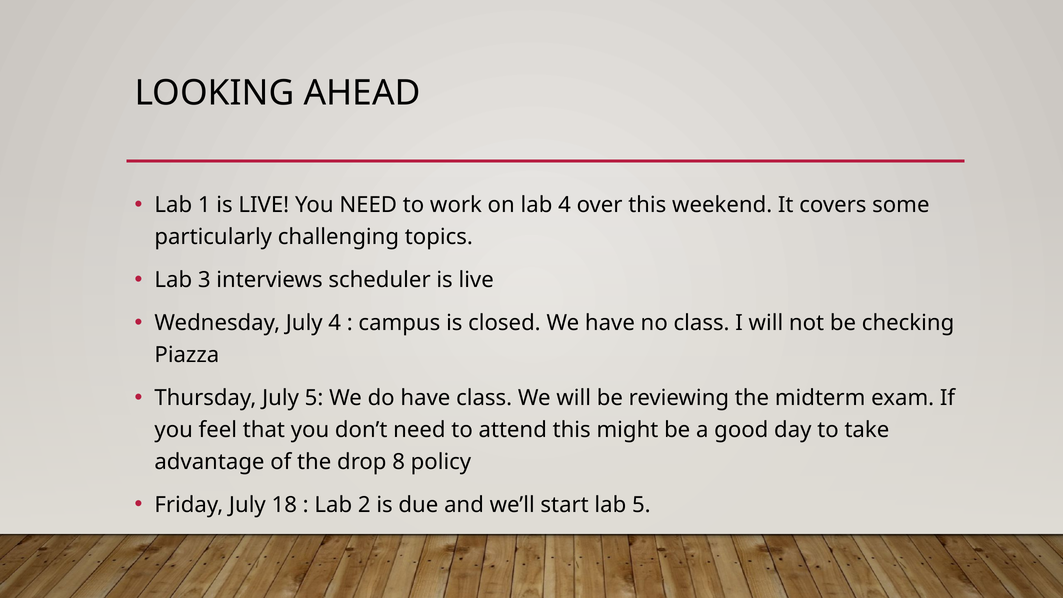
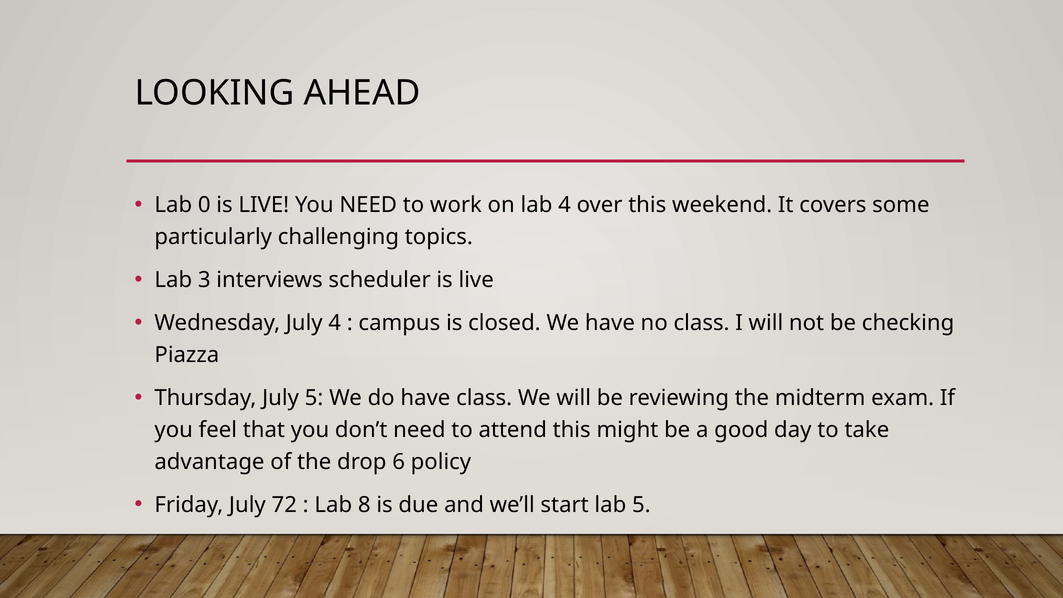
1: 1 -> 0 (204, 205)
8: 8 -> 6 (399, 462)
18: 18 -> 72 (284, 505)
2: 2 -> 8 (364, 505)
